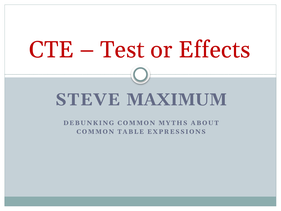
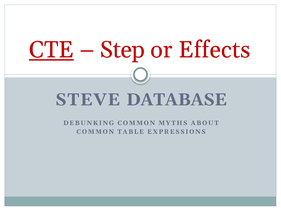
CTE underline: none -> present (51, 50)
Test: Test -> Step (123, 50)
MAXIMUM: MAXIMUM -> DATABASE (177, 100)
